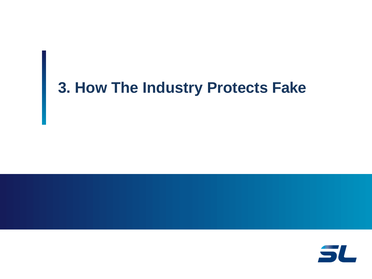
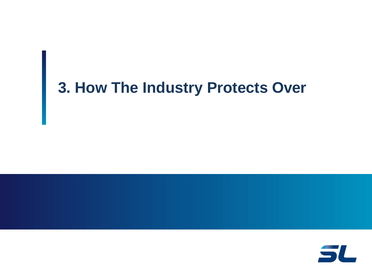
Fake: Fake -> Over (289, 88)
